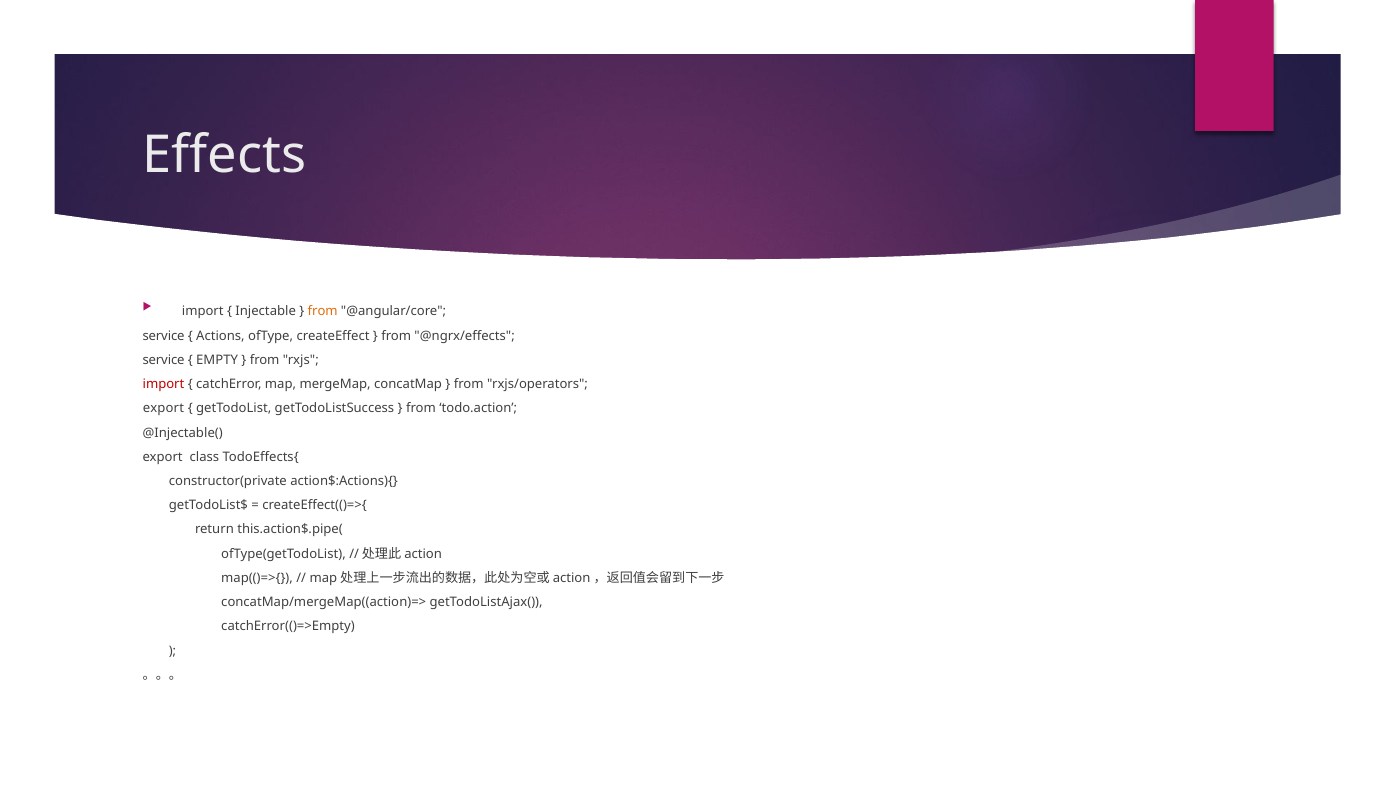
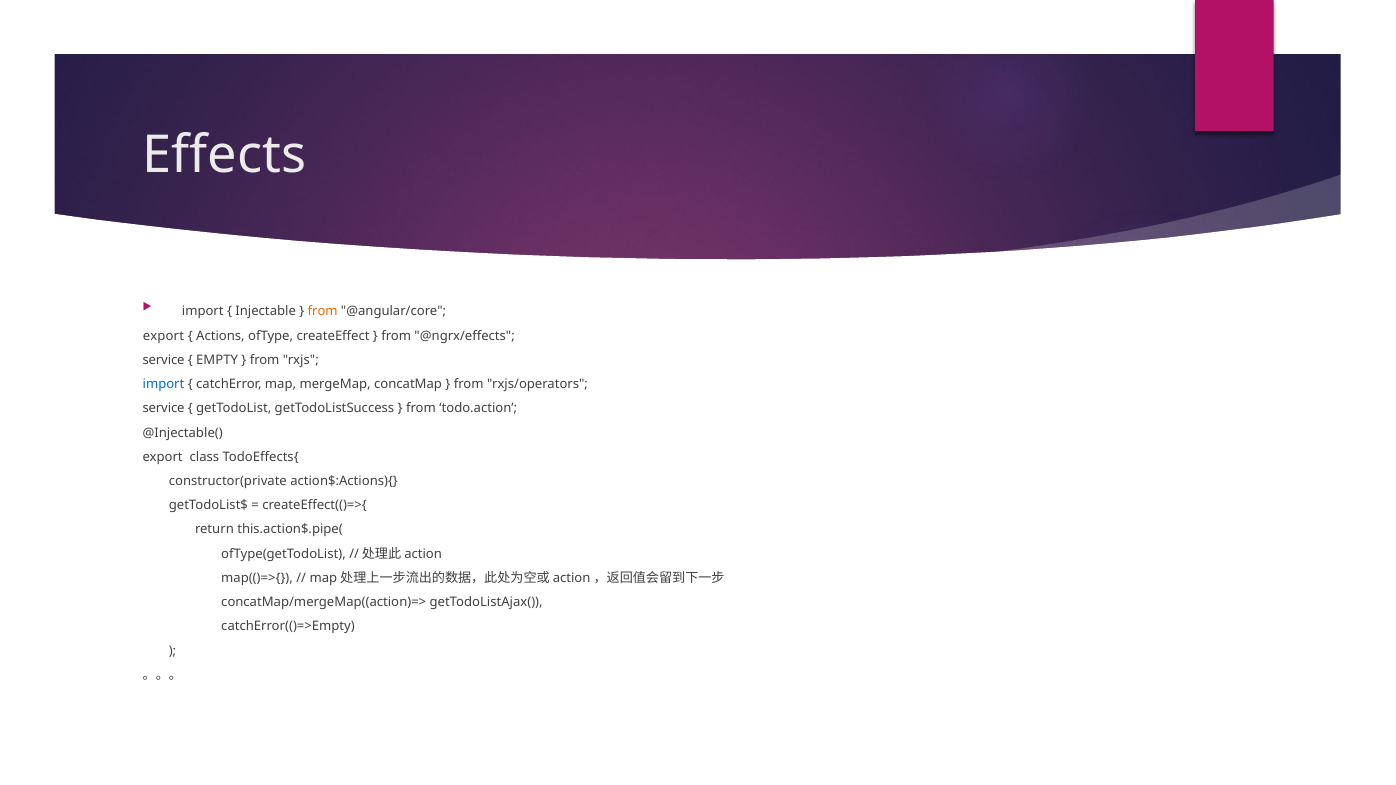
service: service -> export (163, 336)
import colour: red -> blue (164, 384)
export: export -> service (164, 409)
